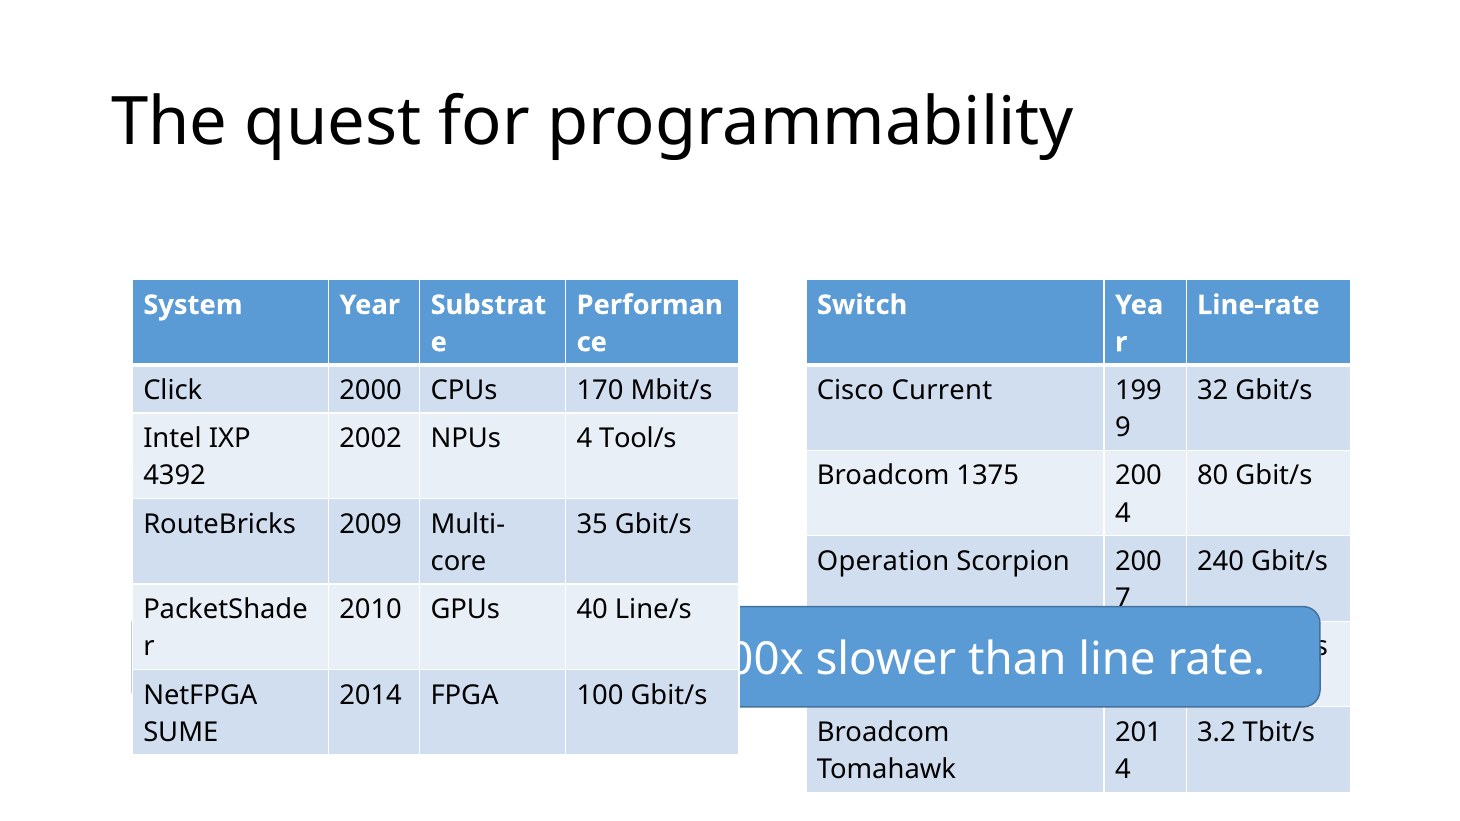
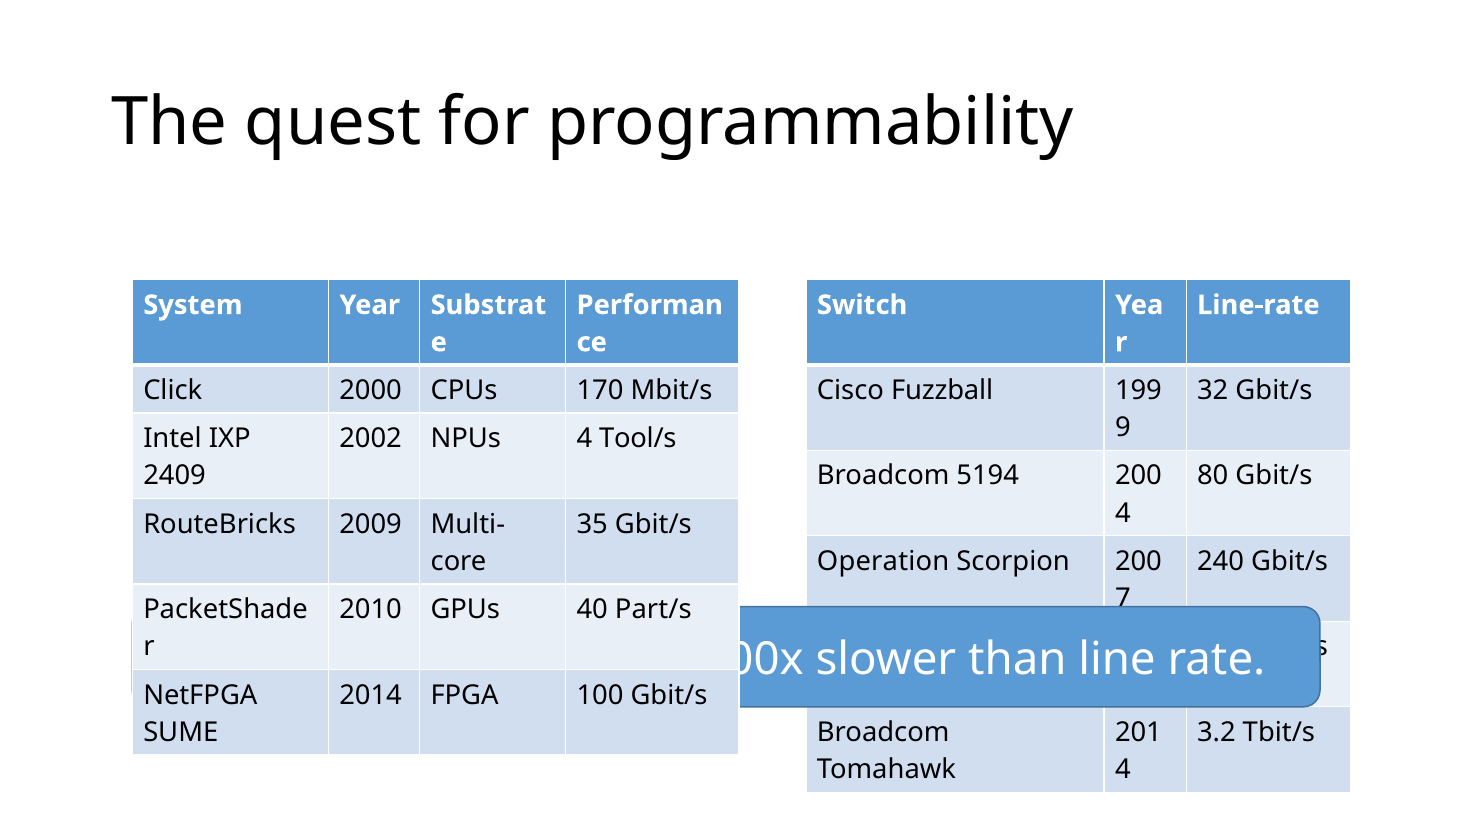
Current: Current -> Fuzzball (942, 391)
4392: 4392 -> 2409 (175, 476)
1375: 1375 -> 5194 (988, 476)
Line/s: Line/s -> Part/s (653, 610)
